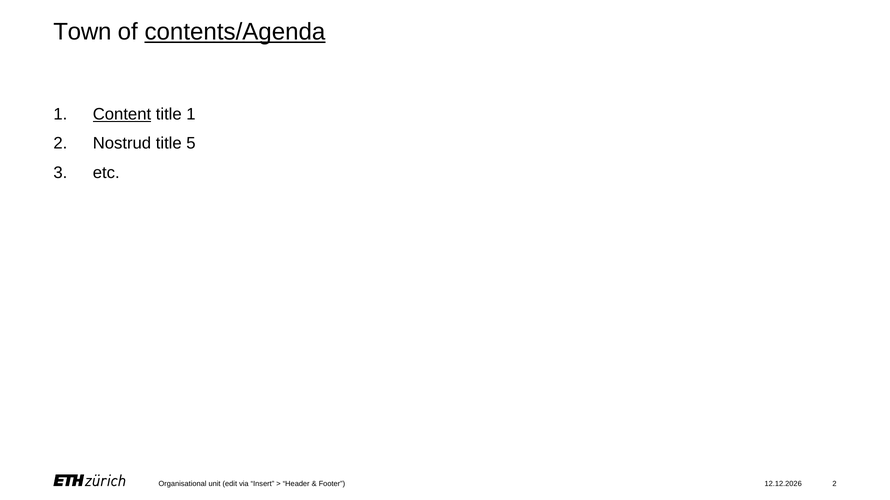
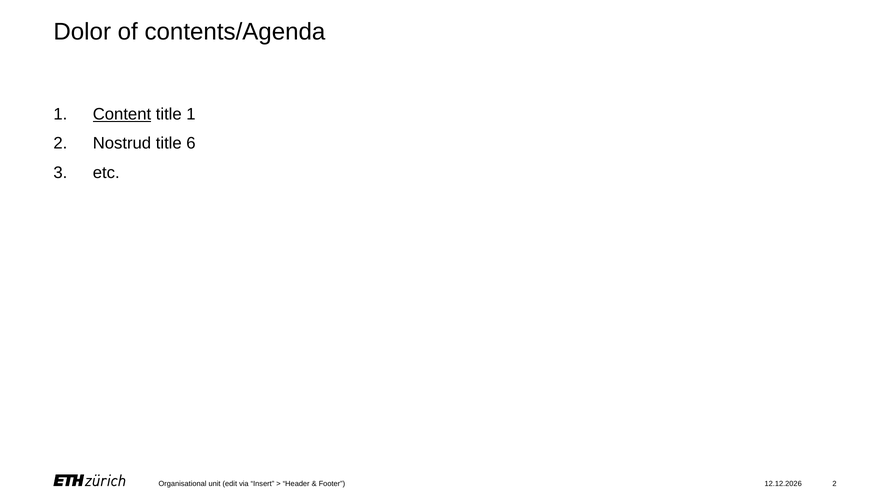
Town: Town -> Dolor (82, 32)
contents/Agenda underline: present -> none (235, 32)
5: 5 -> 6 (191, 144)
